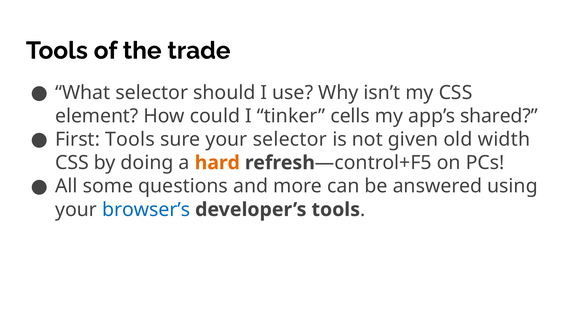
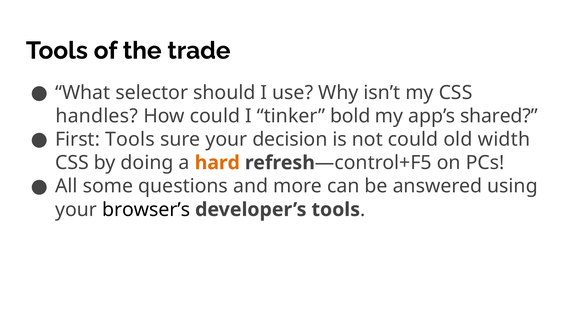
element: element -> handles (97, 116)
cells: cells -> bold (350, 116)
your selector: selector -> decision (290, 140)
not given: given -> could (413, 140)
browser’s colour: blue -> black (146, 210)
